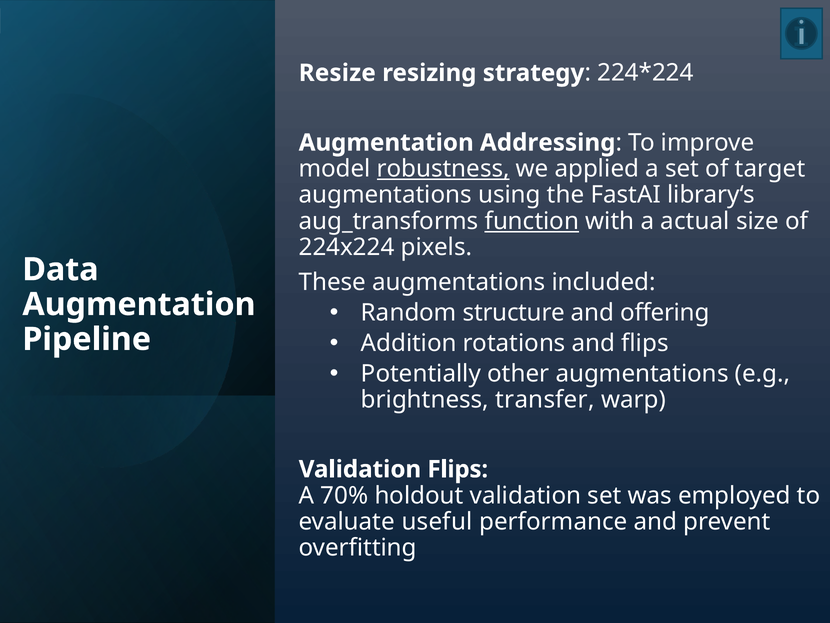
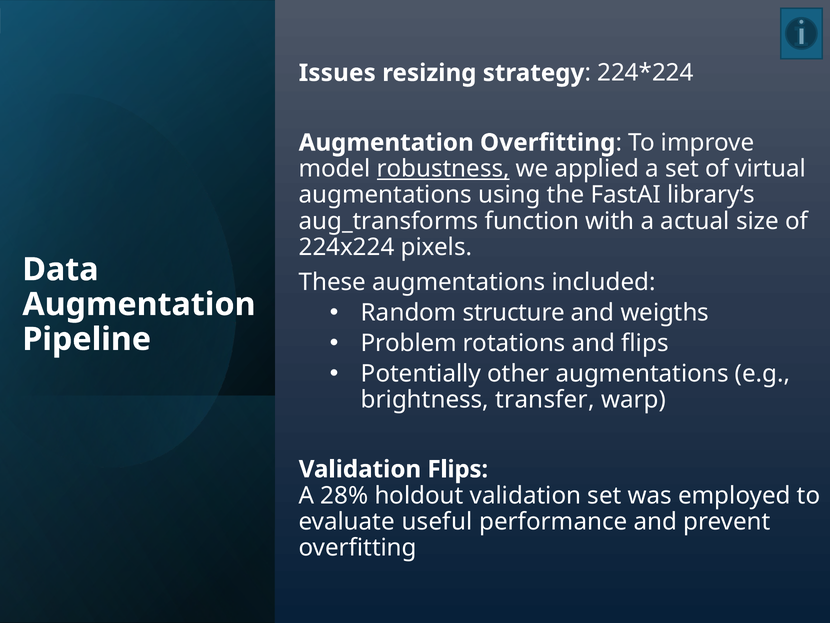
Resize: Resize -> Issues (337, 73)
Augmentation Addressing: Addressing -> Overfitting (548, 143)
target: target -> virtual (770, 169)
function underline: present -> none (532, 221)
offering: offering -> weigths (665, 312)
Addition: Addition -> Problem (409, 343)
70%: 70% -> 28% (344, 495)
